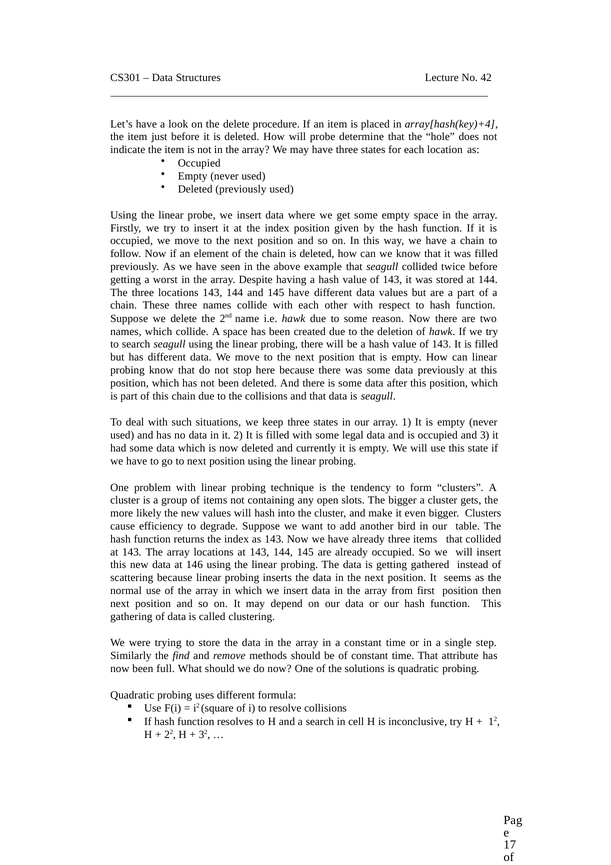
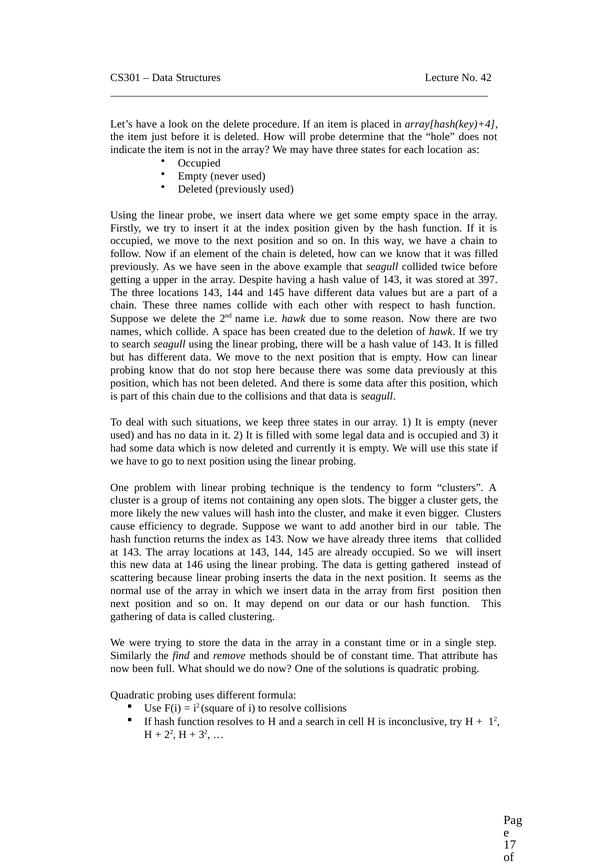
worst: worst -> upper (165, 279)
at 144: 144 -> 397 (488, 279)
